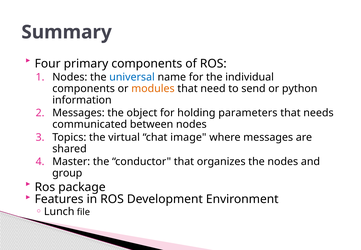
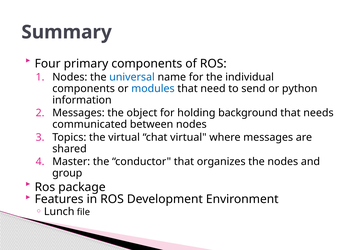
modules colour: orange -> blue (153, 89)
parameters: parameters -> background (248, 113)
chat image: image -> virtual (188, 137)
